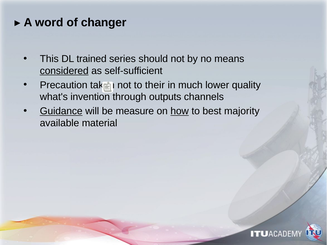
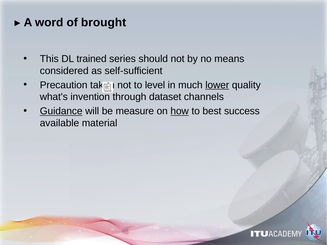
changer: changer -> brought (104, 22)
considered underline: present -> none (64, 71)
their: their -> level (155, 85)
lower underline: none -> present (217, 85)
outputs: outputs -> dataset (165, 97)
majority: majority -> success (242, 111)
